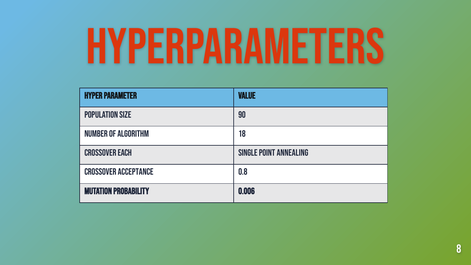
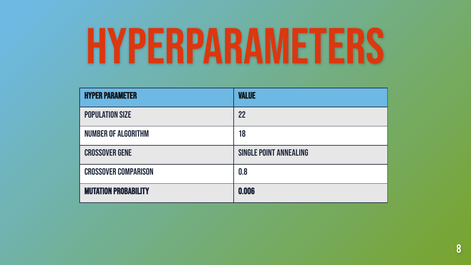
90: 90 -> 22 (242, 115)
Each: Each -> Gene (125, 153)
Acceptance: Acceptance -> Comparison (136, 172)
